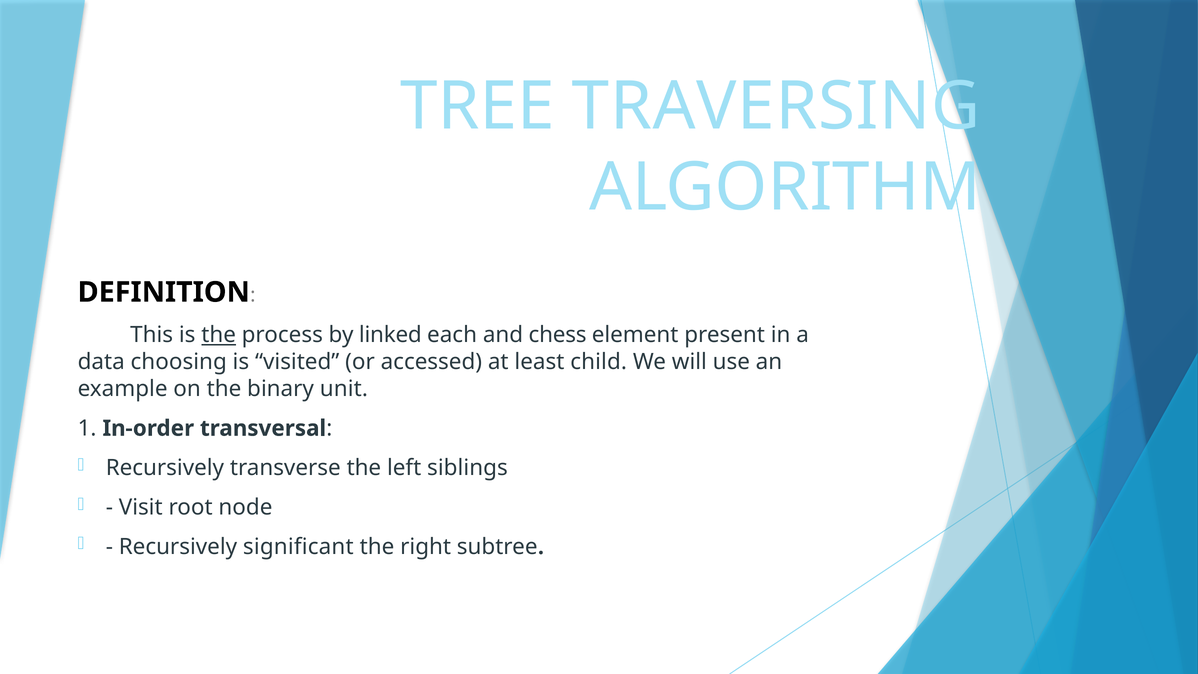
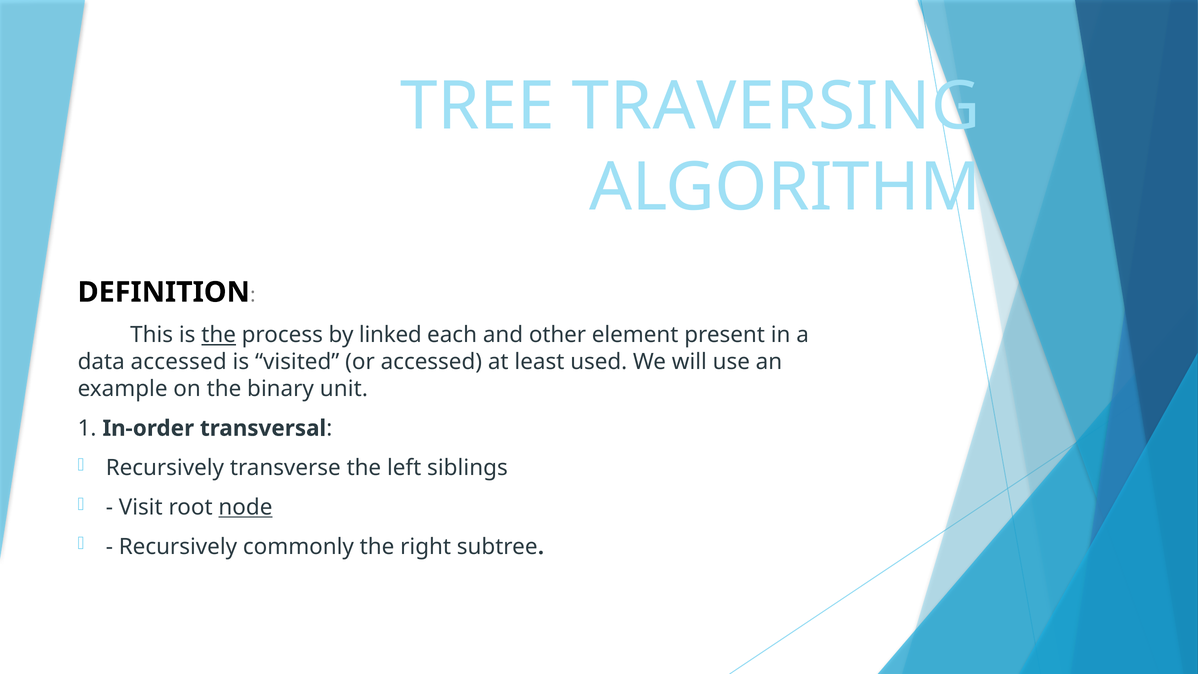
chess: chess -> other (558, 335)
data choosing: choosing -> accessed (179, 362)
child: child -> used (599, 362)
node underline: none -> present (245, 507)
significant: significant -> commonly (298, 547)
